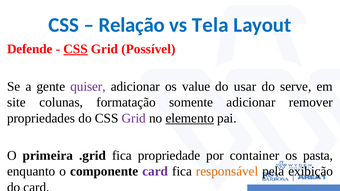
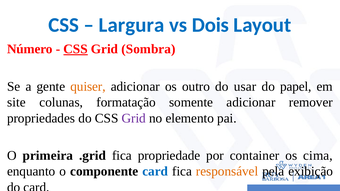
Relação: Relação -> Largura (132, 25)
Tela: Tela -> Dois (210, 25)
Defende: Defende -> Número (30, 49)
Possível: Possível -> Sombra (148, 49)
quiser colour: purple -> orange (88, 87)
value: value -> outro (196, 87)
serve: serve -> papel (296, 87)
elemento underline: present -> none (190, 118)
pasta: pasta -> cima (318, 156)
card colour: purple -> blue (155, 172)
